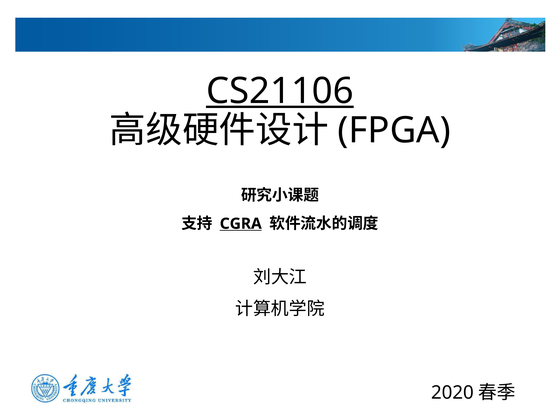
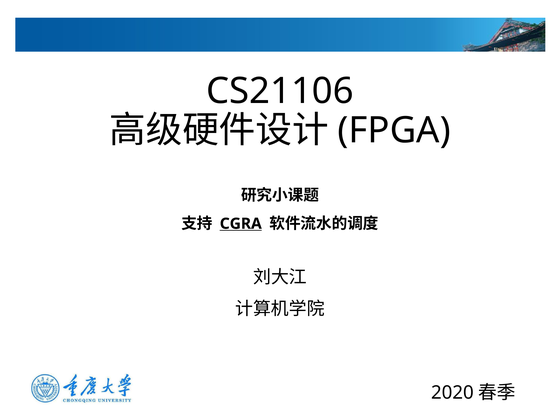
CS21106 underline: present -> none (280, 91)
